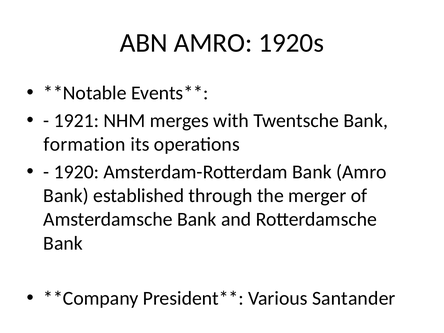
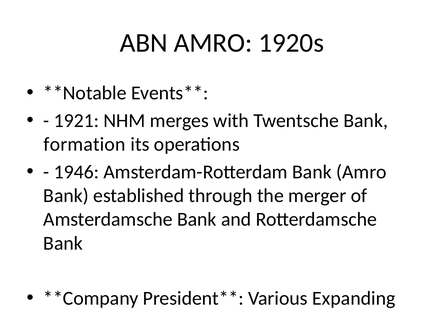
1920: 1920 -> 1946 (76, 172)
Santander: Santander -> Expanding (354, 298)
